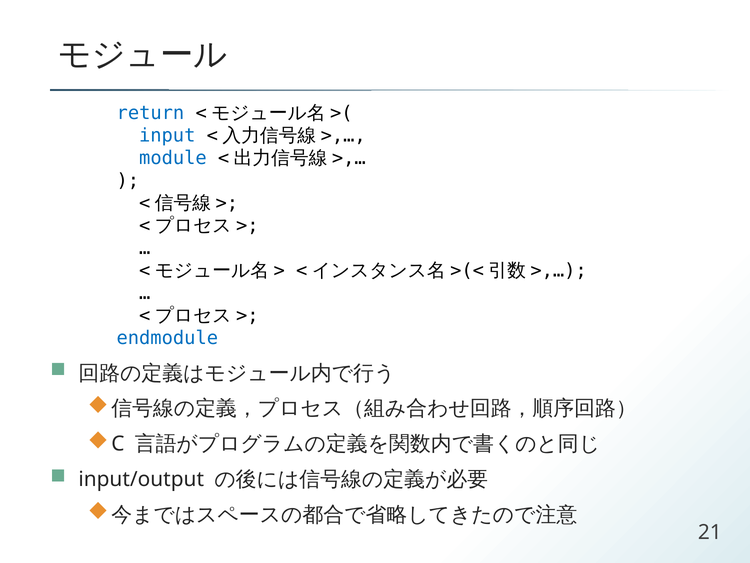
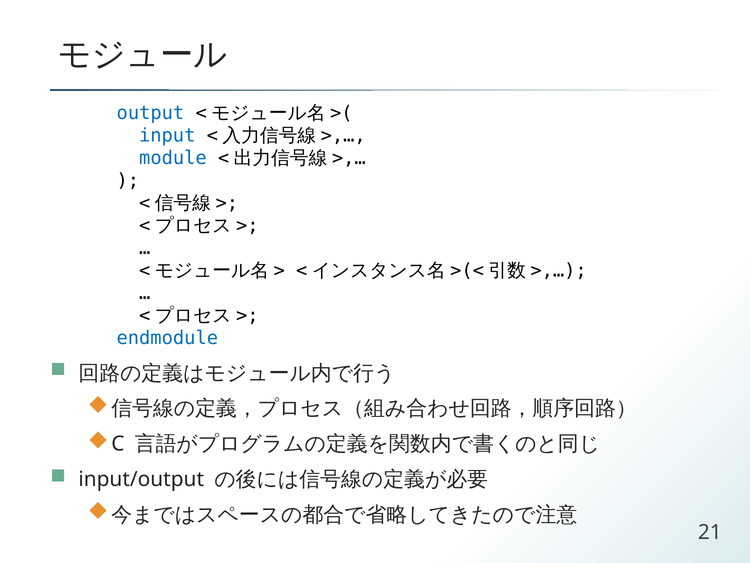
return: return -> output (150, 113)
